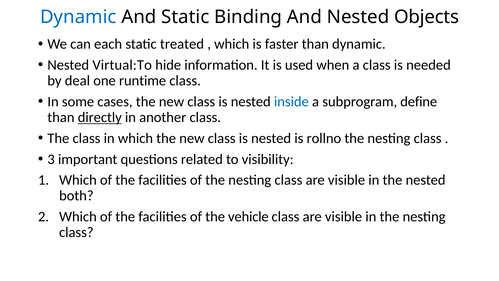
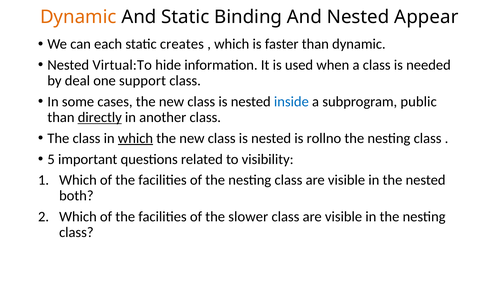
Dynamic colour: blue -> orange (78, 17)
Objects: Objects -> Appear (426, 17)
treated: treated -> creates (182, 44)
runtime: runtime -> support (143, 81)
define: define -> public (419, 102)
which underline: none -> present (135, 138)
3: 3 -> 5 (51, 159)
vehicle: vehicle -> slower (248, 217)
